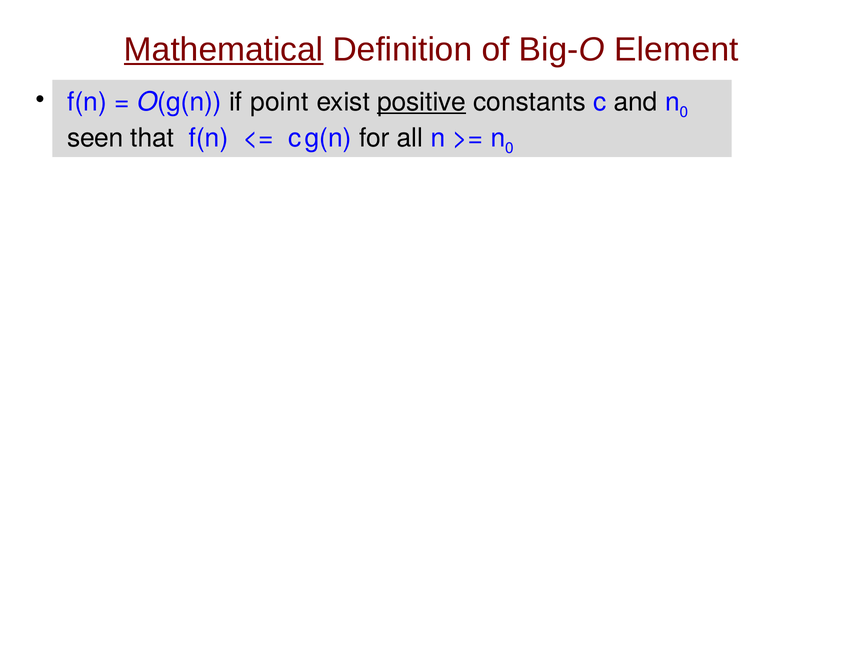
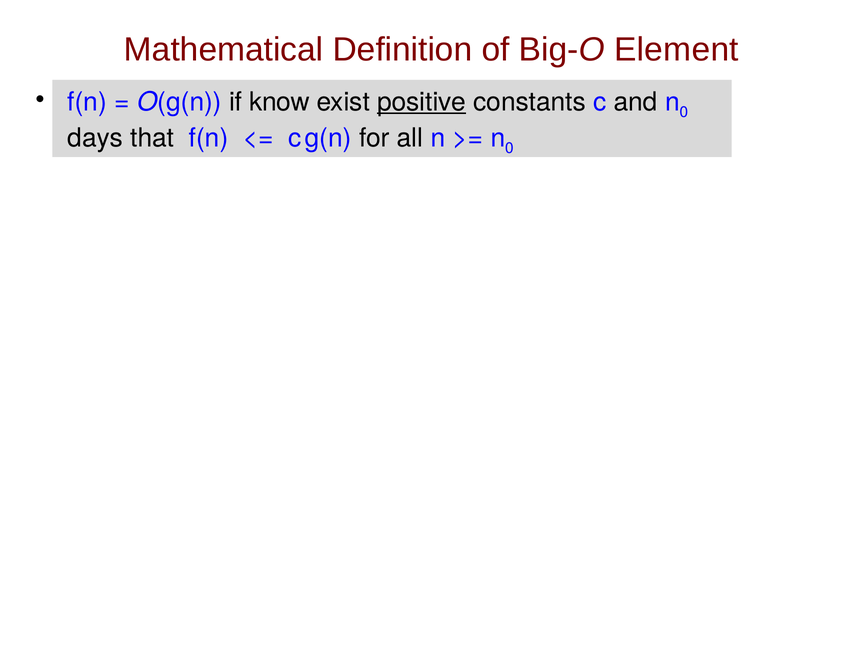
Mathematical underline: present -> none (224, 50)
point: point -> know (280, 102)
seen: seen -> days (95, 138)
